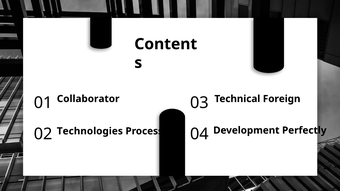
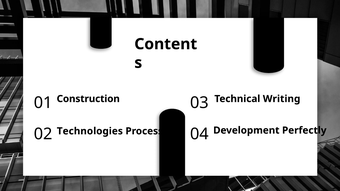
Collaborator: Collaborator -> Construction (88, 99)
Foreign: Foreign -> Writing (282, 99)
